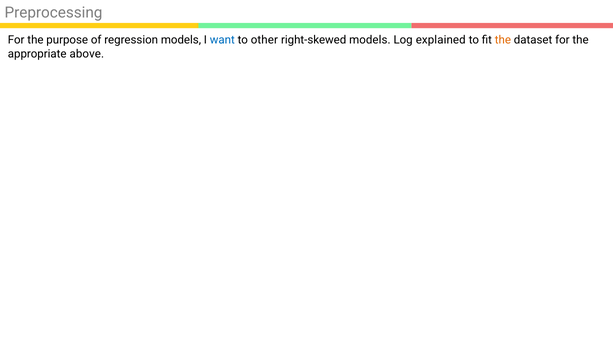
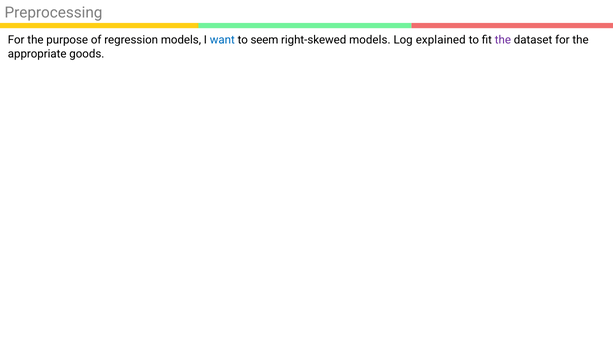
other: other -> seem (264, 40)
the colour: orange -> purple (503, 40)
above: above -> goods (87, 54)
